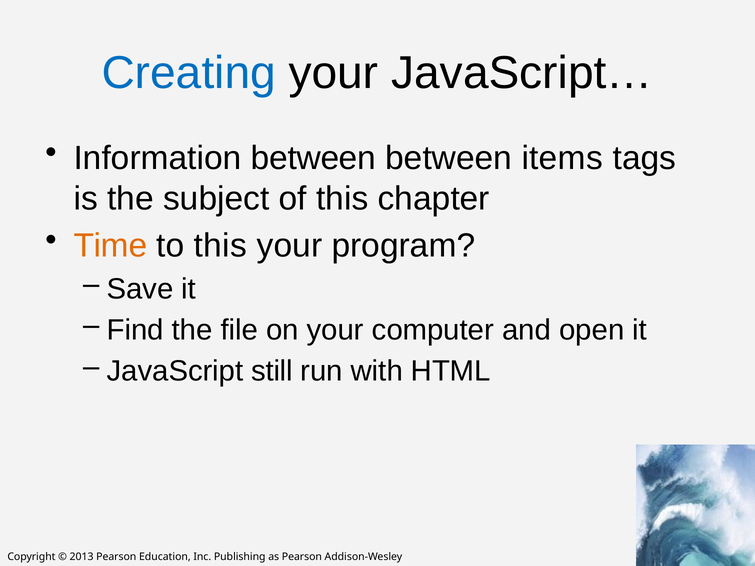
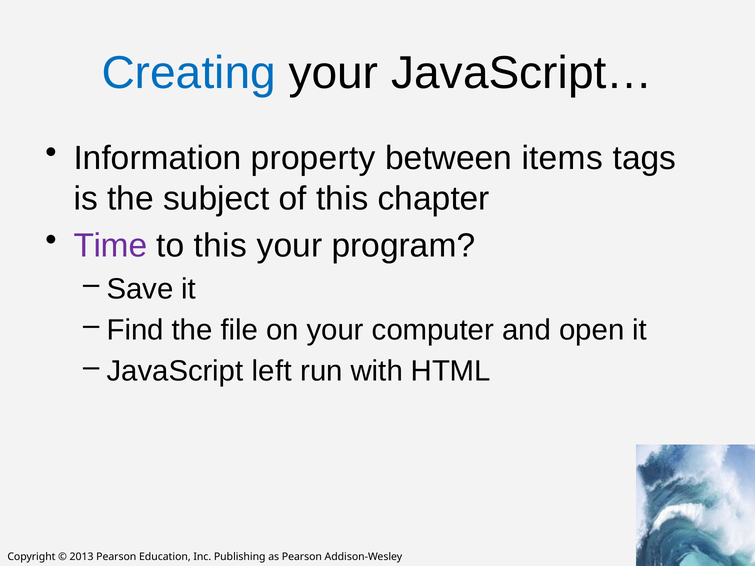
Information between: between -> property (313, 158)
Time colour: orange -> purple (110, 246)
still: still -> left (272, 371)
